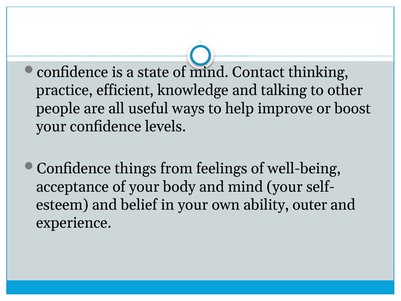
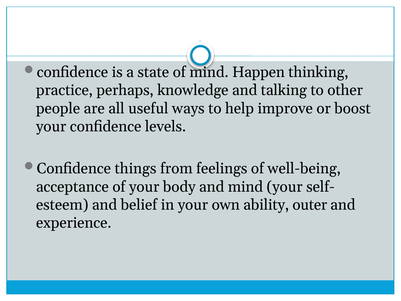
Contact: Contact -> Happen (259, 72)
efficient: efficient -> perhaps (125, 90)
